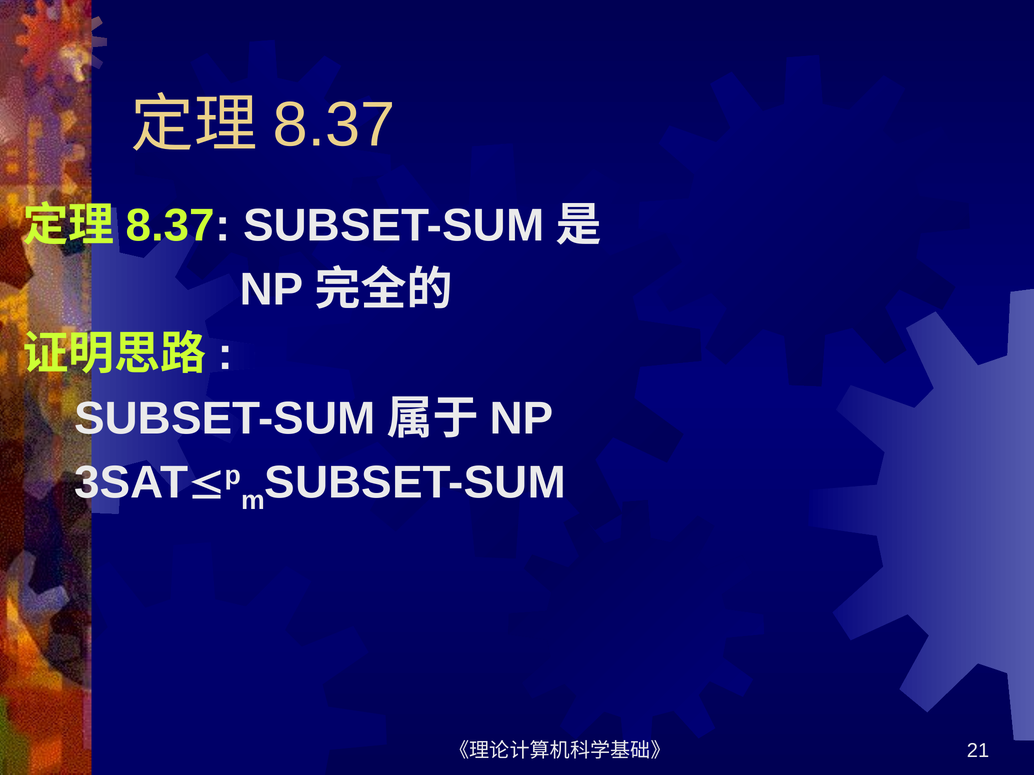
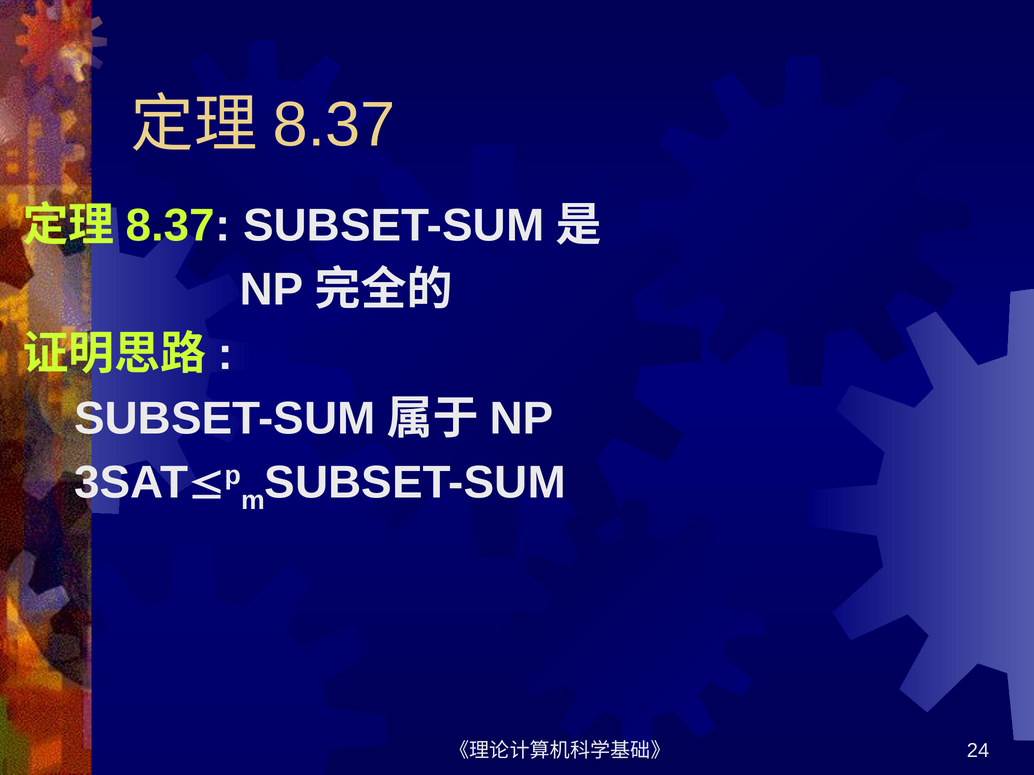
21: 21 -> 24 (978, 751)
